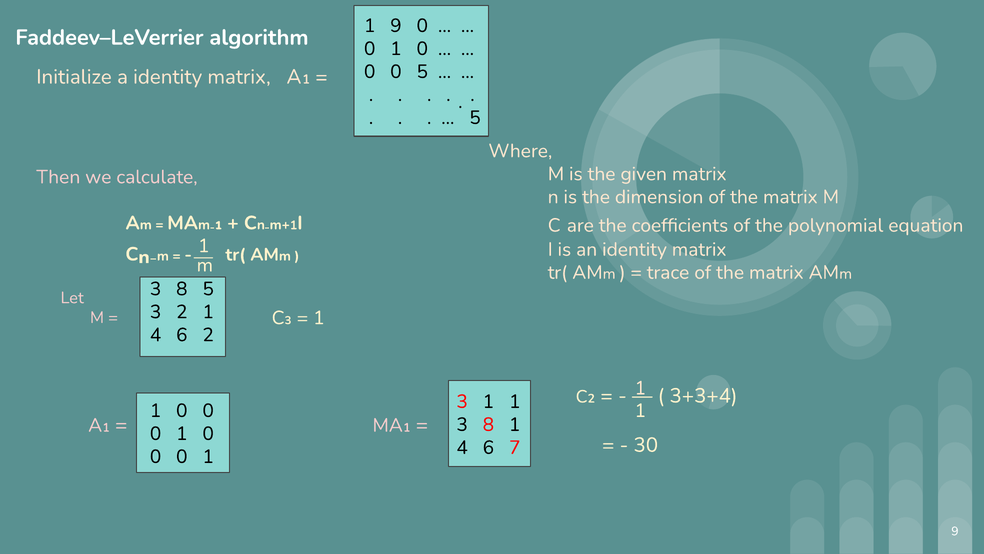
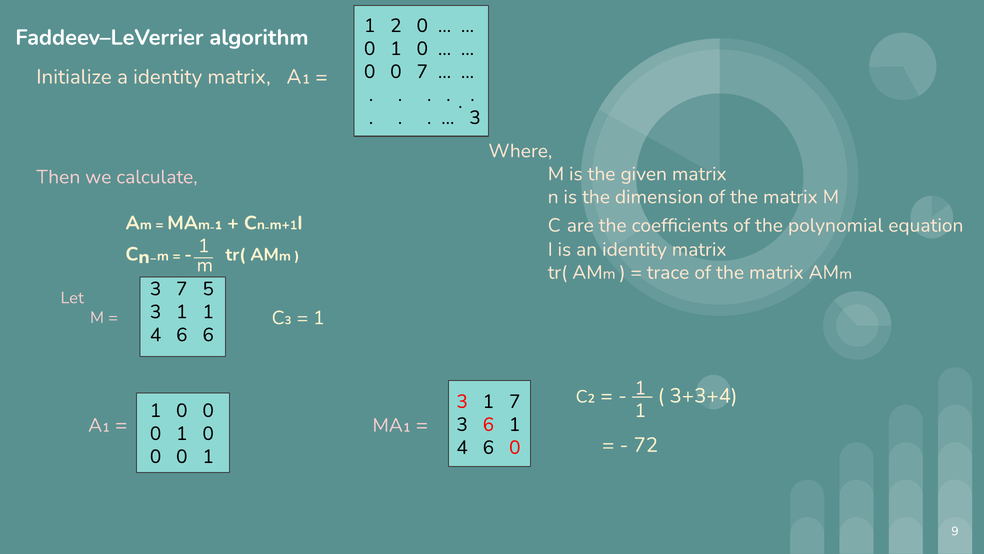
1 9: 9 -> 2 (396, 26)
0 5: 5 -> 7 (422, 72)
5: 5 -> 3 (475, 118)
8: 8 -> 7 (182, 289)
2: 2 -> 1 (182, 312)
6 2: 2 -> 6 (208, 335)
3 1 1: 1 -> 7 (515, 401)
8: 8 -> 6 (488, 424)
30: 30 -> 72 (646, 445)
6 7: 7 -> 0 (515, 447)
